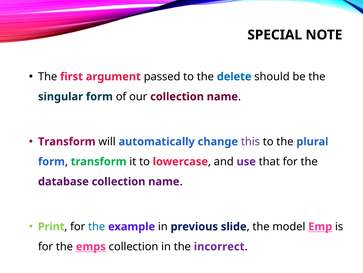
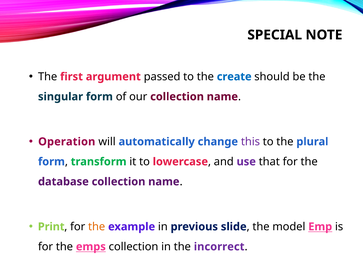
delete: delete -> create (234, 76)
Transform: Transform -> Operation (67, 141)
the colour: blue -> orange (97, 226)
